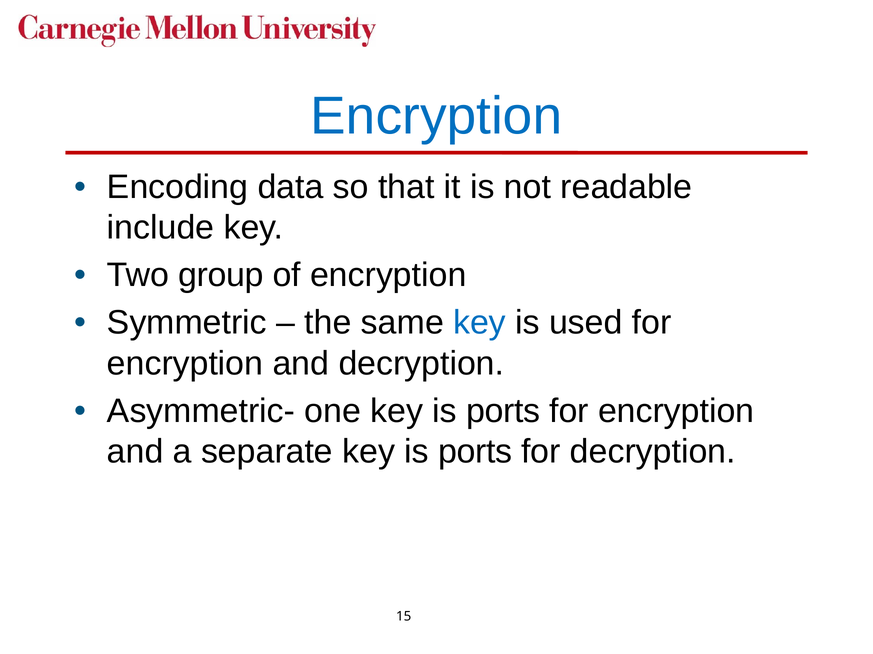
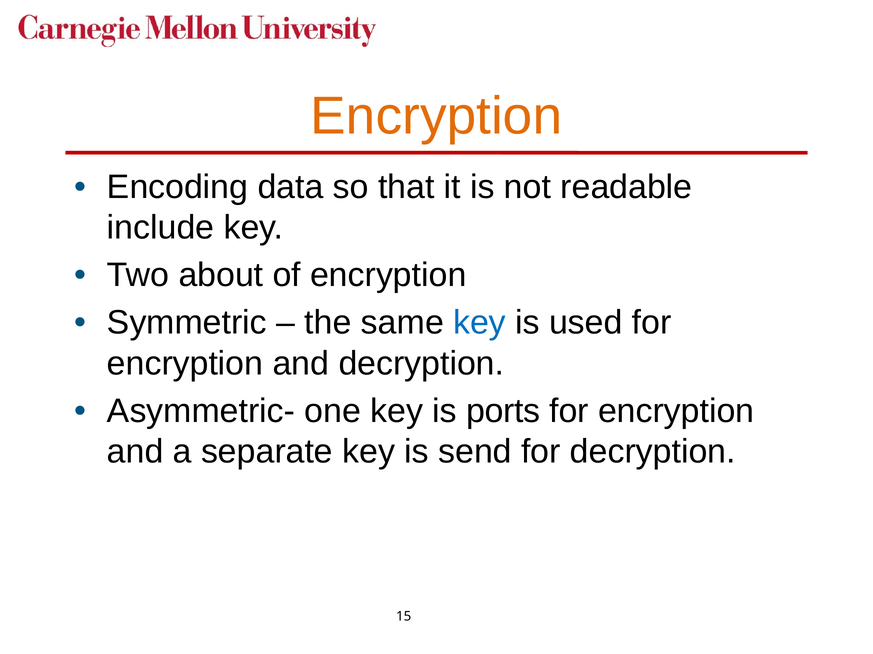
Encryption colour: blue -> orange (436, 116)
group: group -> about (221, 276)
separate key is ports: ports -> send (475, 452)
